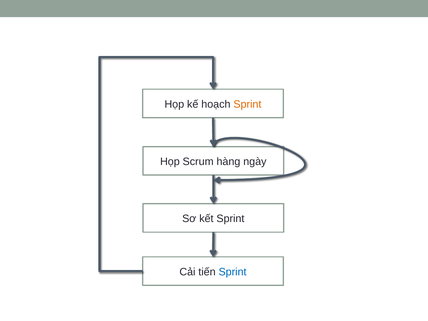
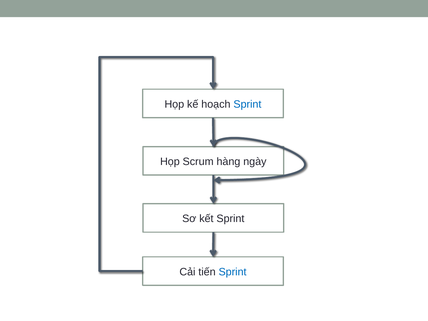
Sprint colour: orange -> blue (247, 104)
